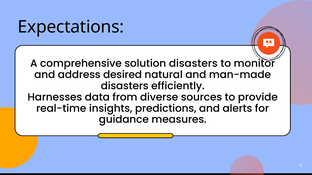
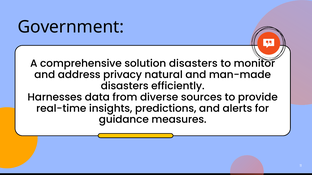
Expectations: Expectations -> Government (71, 27)
desired: desired -> privacy (123, 75)
